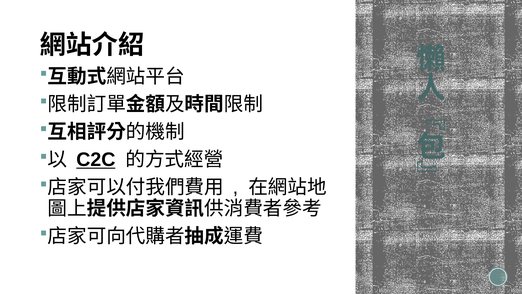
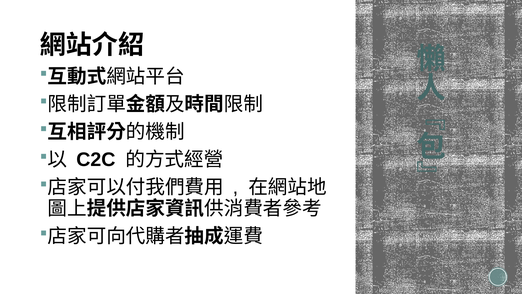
C2C underline: present -> none (96, 159)
